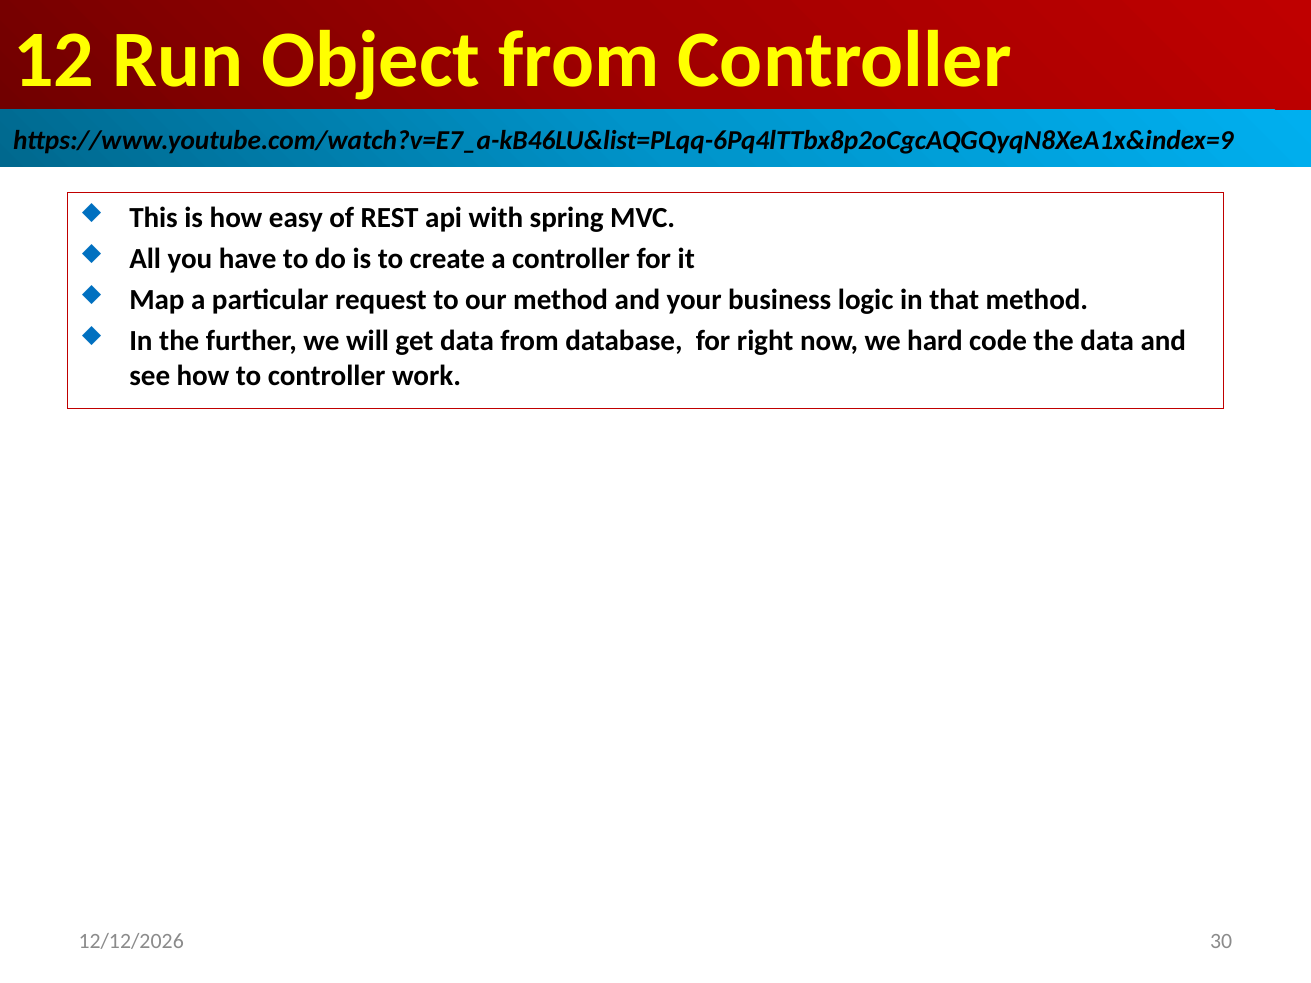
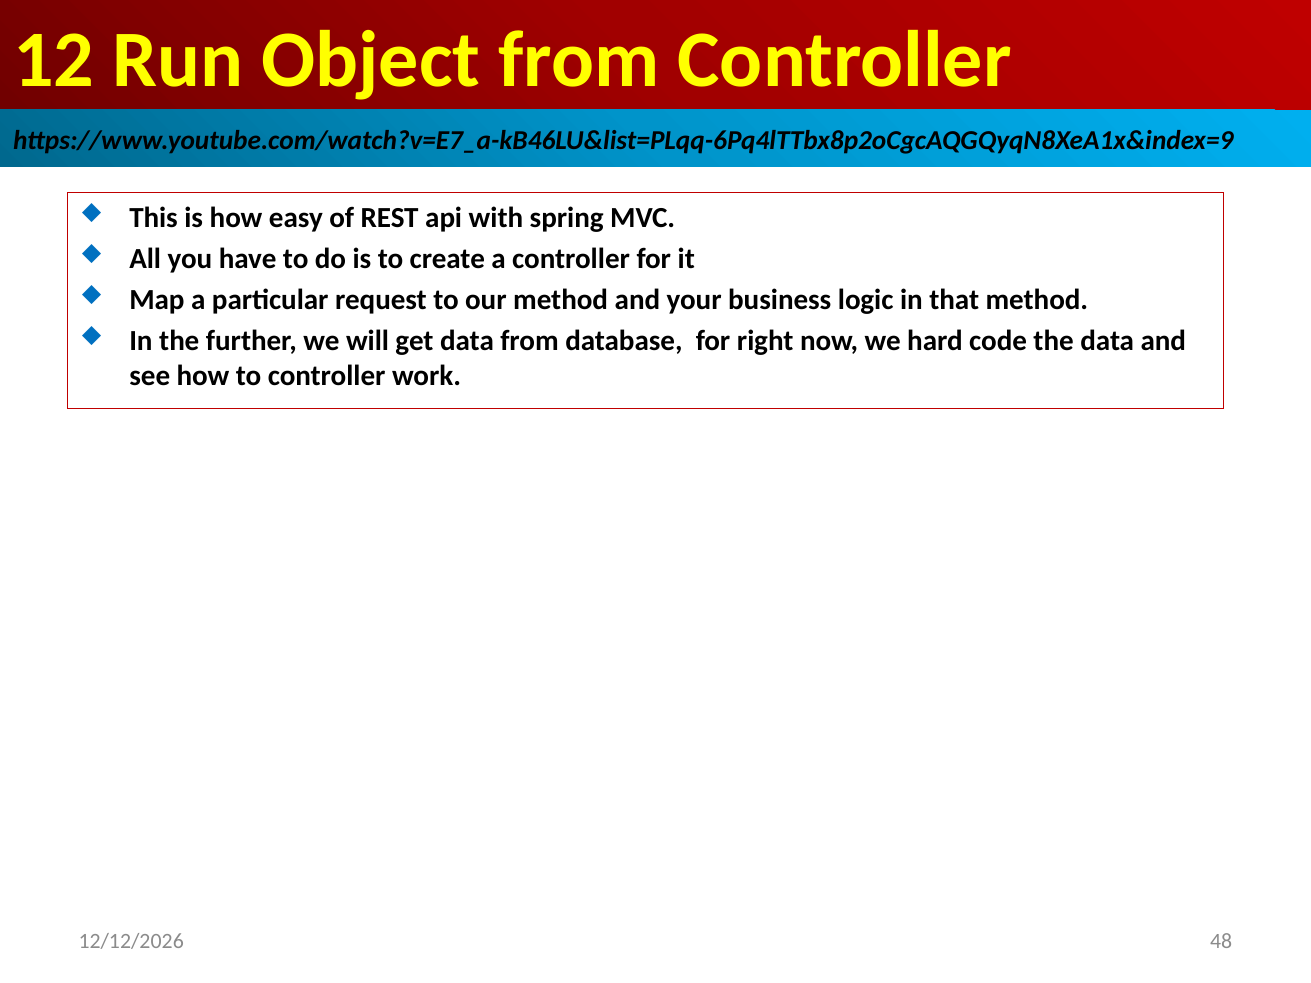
30: 30 -> 48 (1221, 942)
